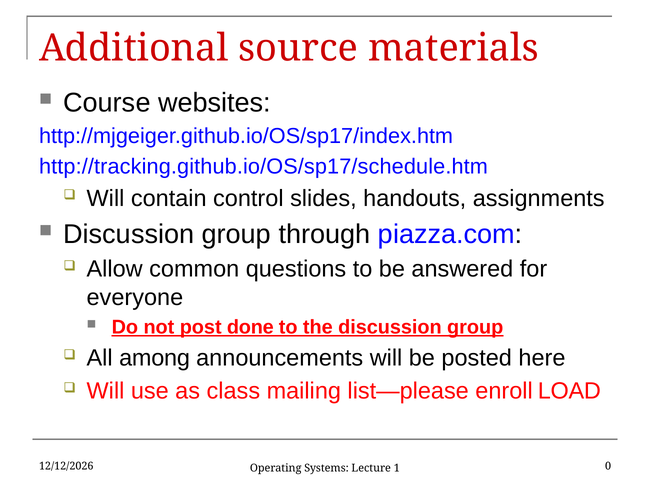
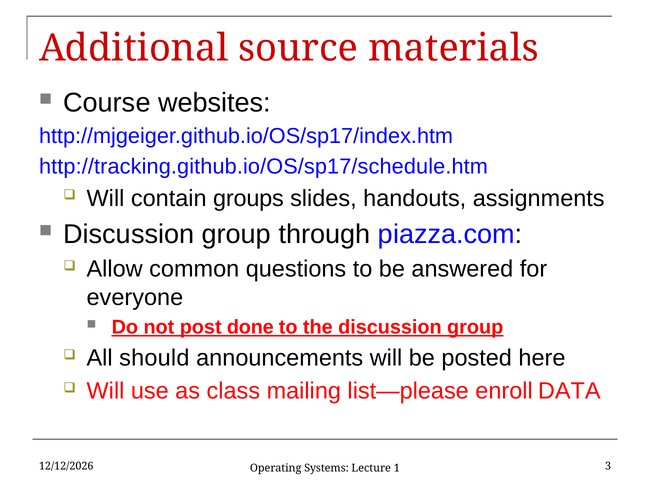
control: control -> groups (248, 198)
among: among -> should (154, 358)
LOAD: LOAD -> DATA (569, 390)
0: 0 -> 3 (608, 466)
